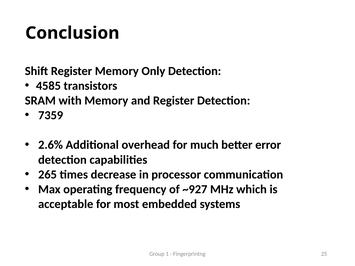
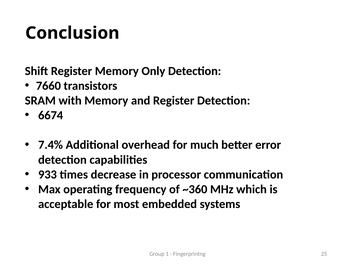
4585: 4585 -> 7660 (48, 86)
7359: 7359 -> 6674 (51, 115)
2.6%: 2.6% -> 7.4% (51, 145)
265: 265 -> 933 (48, 175)
~927: ~927 -> ~360 (195, 189)
